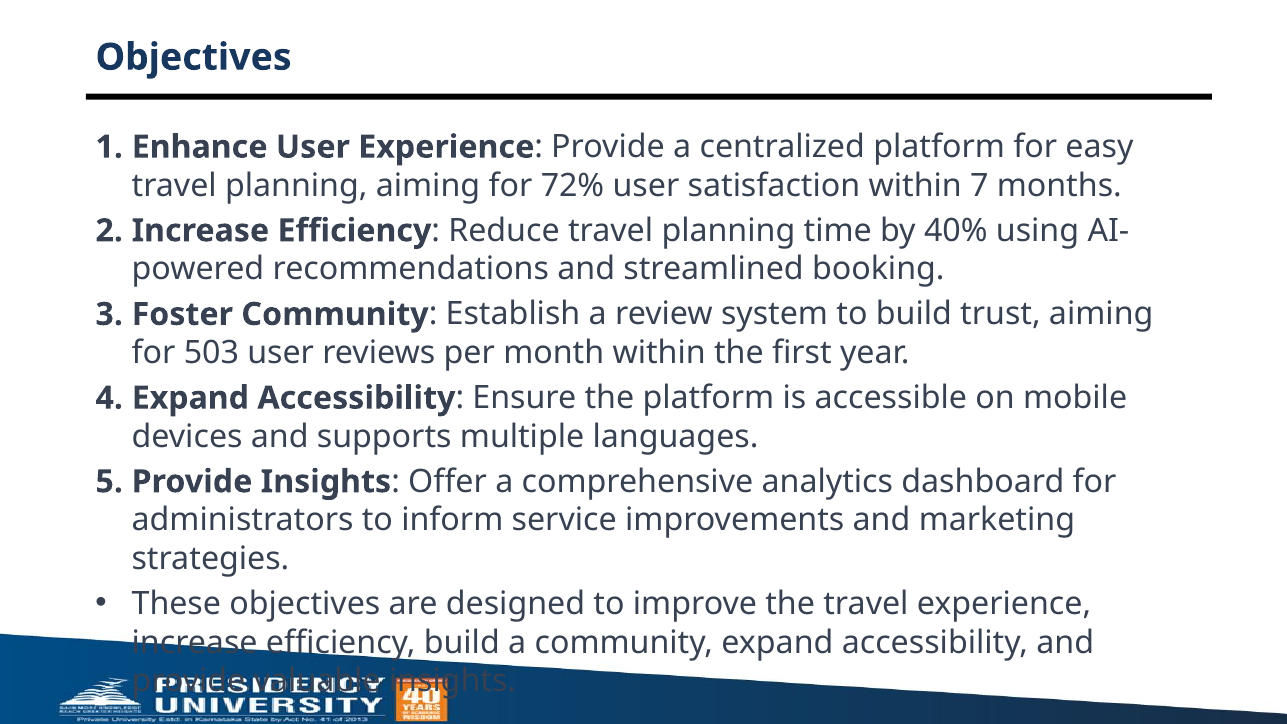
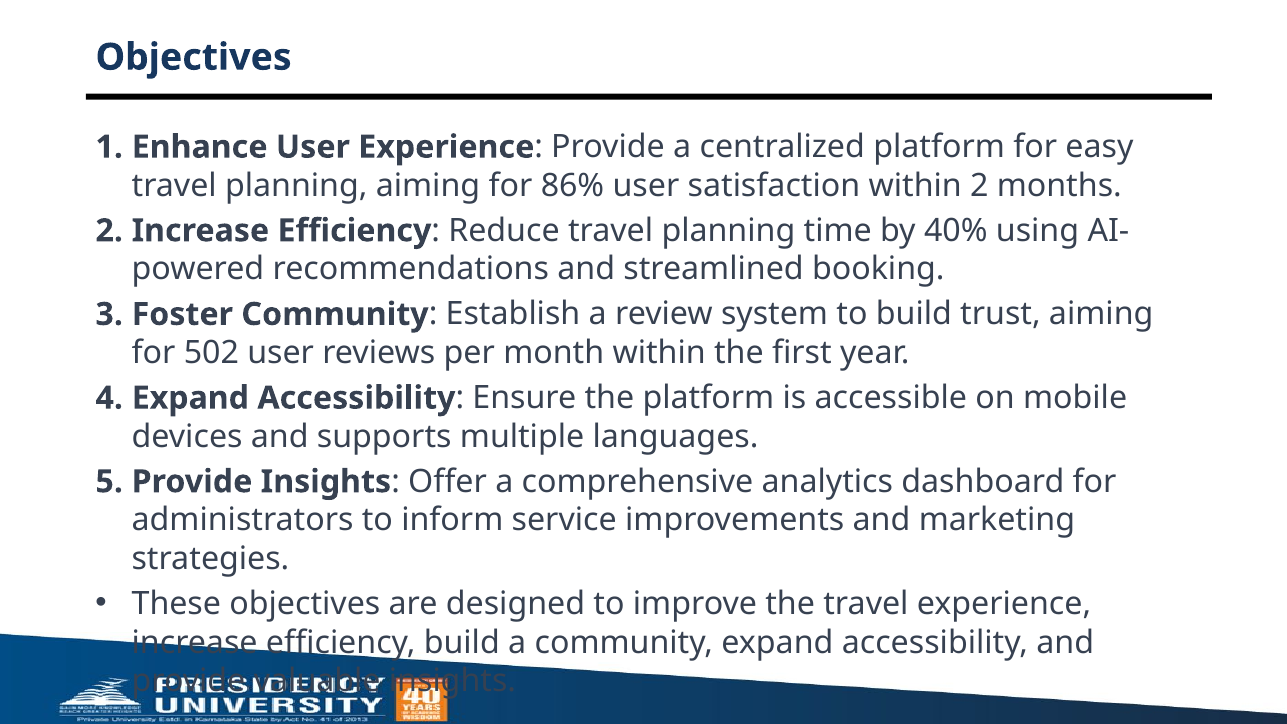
72%: 72% -> 86% (572, 186)
within 7: 7 -> 2 (979, 186)
503: 503 -> 502 (211, 353)
